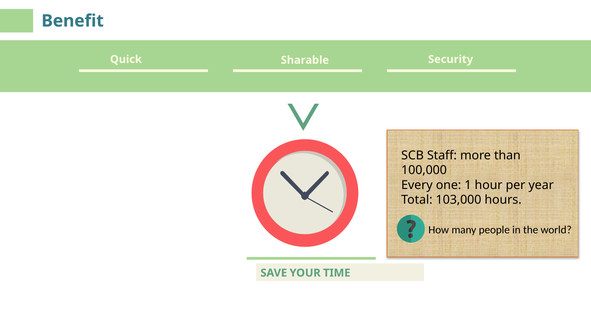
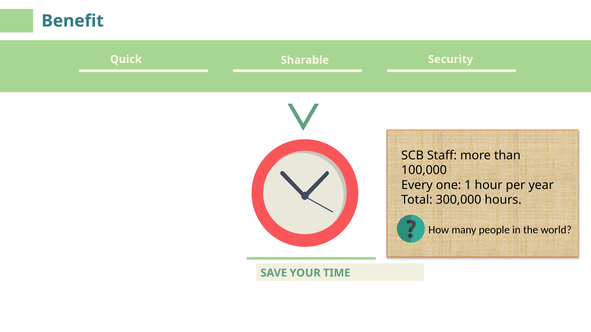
103,000: 103,000 -> 300,000 (459, 200)
